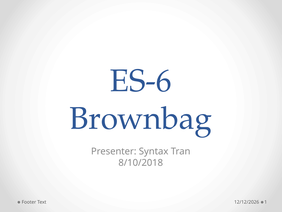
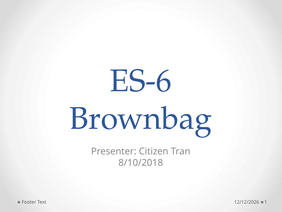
Syntax: Syntax -> Citizen (154, 151)
